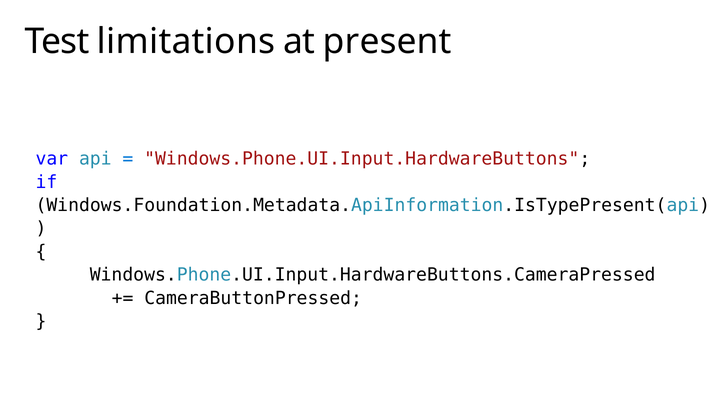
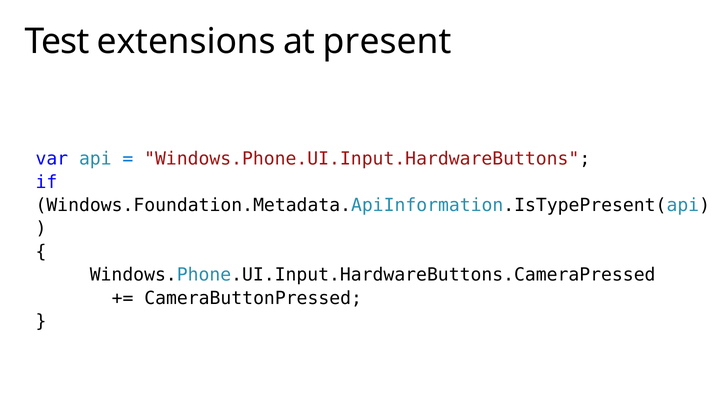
limitations: limitations -> extensions (186, 41)
